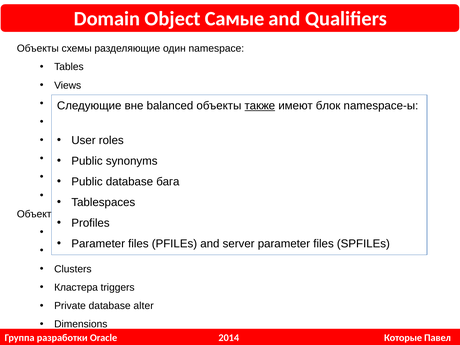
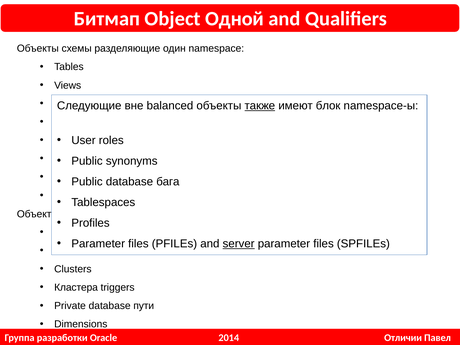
Domain: Domain -> Битмап (107, 19)
Самые: Самые -> Одной (235, 19)
server underline: none -> present (239, 244)
alter: alter -> пути (144, 306)
Которые: Которые -> Отличии (403, 338)
